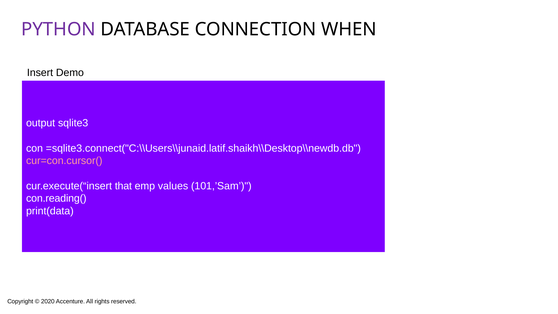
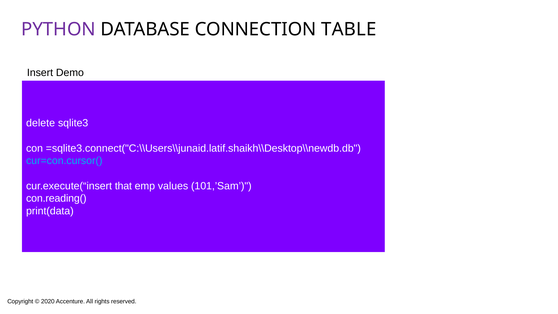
WHEN: WHEN -> TABLE (349, 29)
output: output -> delete (41, 123)
cur=con.cursor( colour: pink -> light blue (64, 161)
